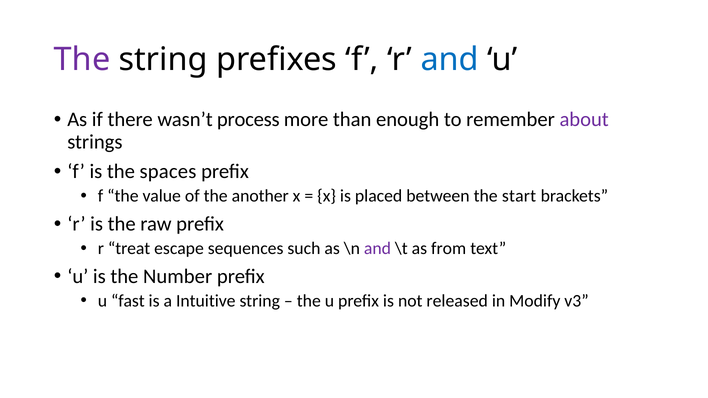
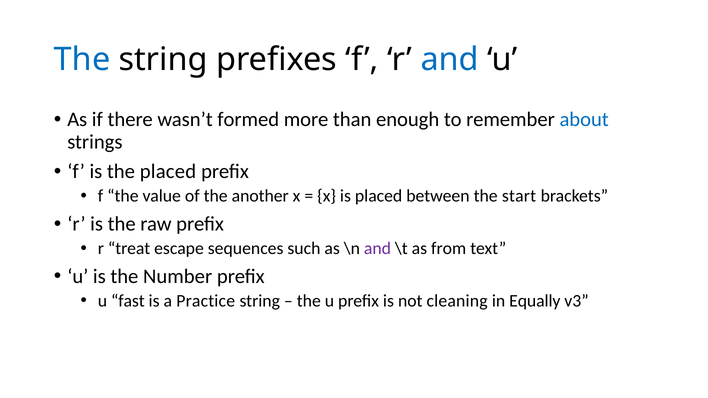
The colour: purple -> blue (82, 59)
process: process -> formed (248, 120)
about colour: purple -> blue (584, 120)
the spaces: spaces -> placed (168, 172)
Intuitive: Intuitive -> Practice (206, 301)
released: released -> cleaning (457, 301)
Modify: Modify -> Equally (535, 301)
